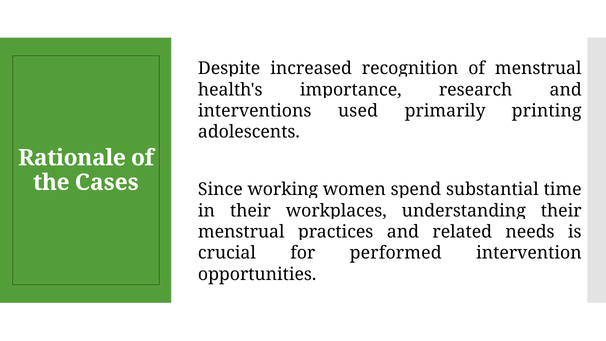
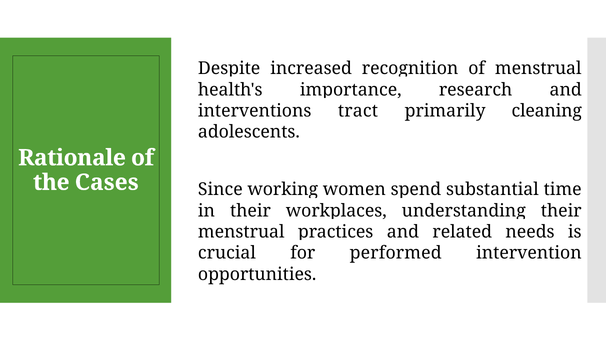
used: used -> tract (358, 111)
printing: printing -> cleaning (547, 111)
